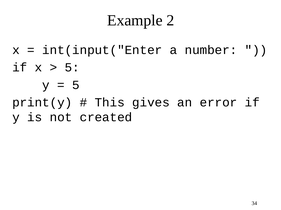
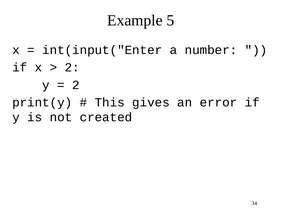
2: 2 -> 5 (170, 21)
5: 5 -> 2 (72, 68)
5: 5 -> 2 (76, 85)
